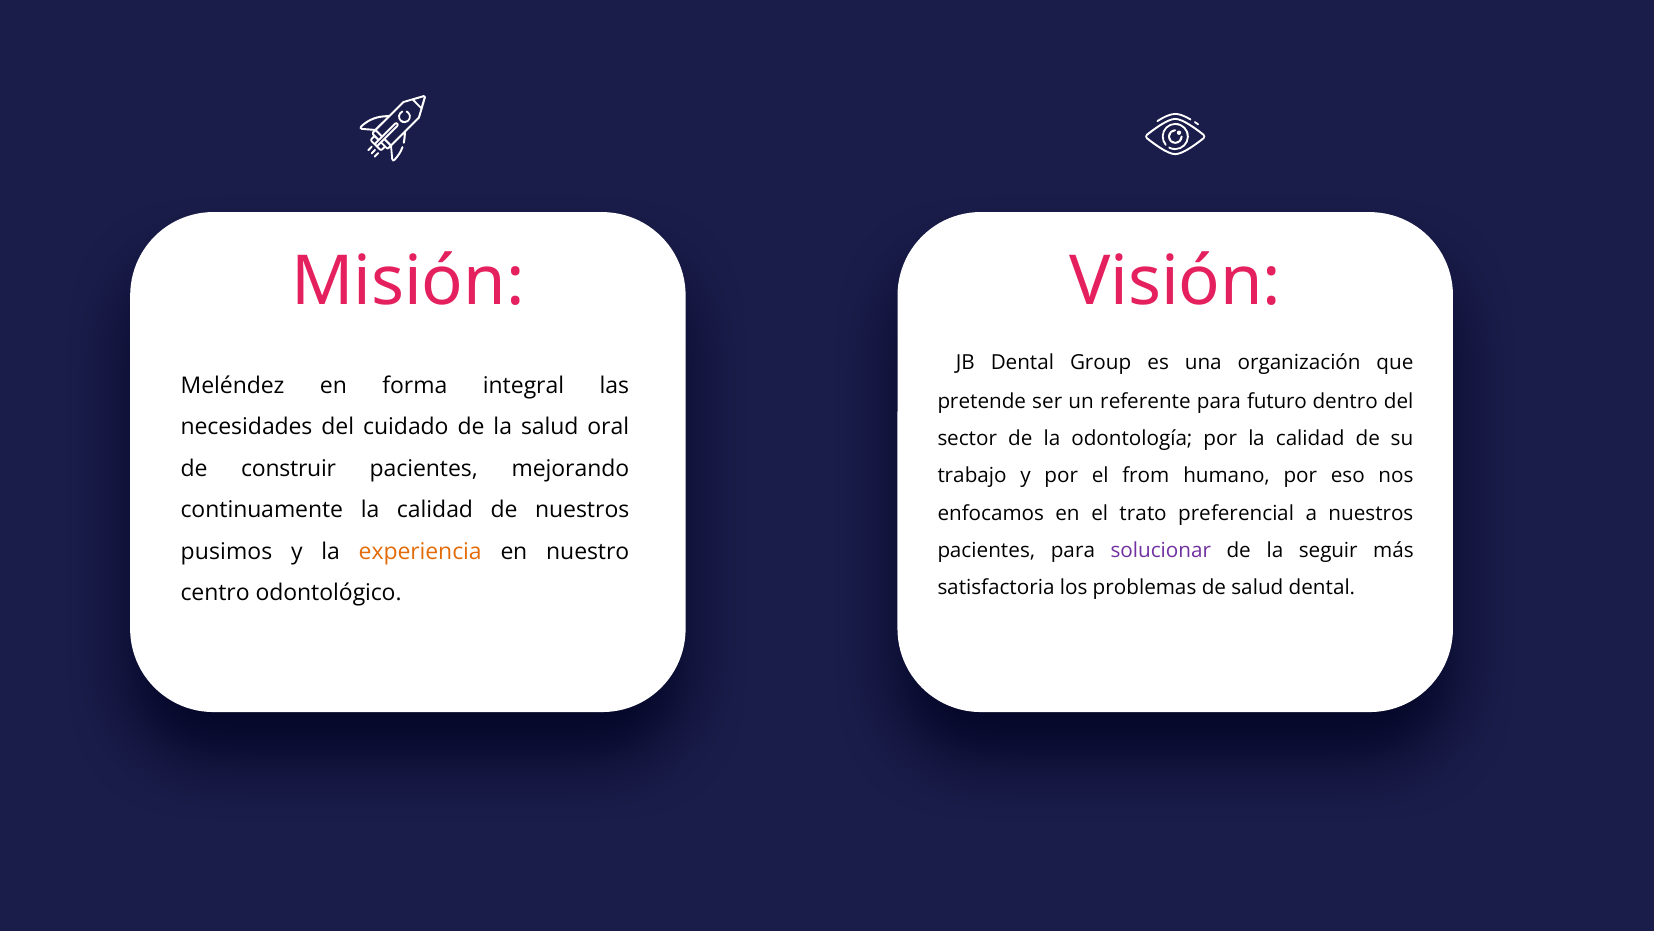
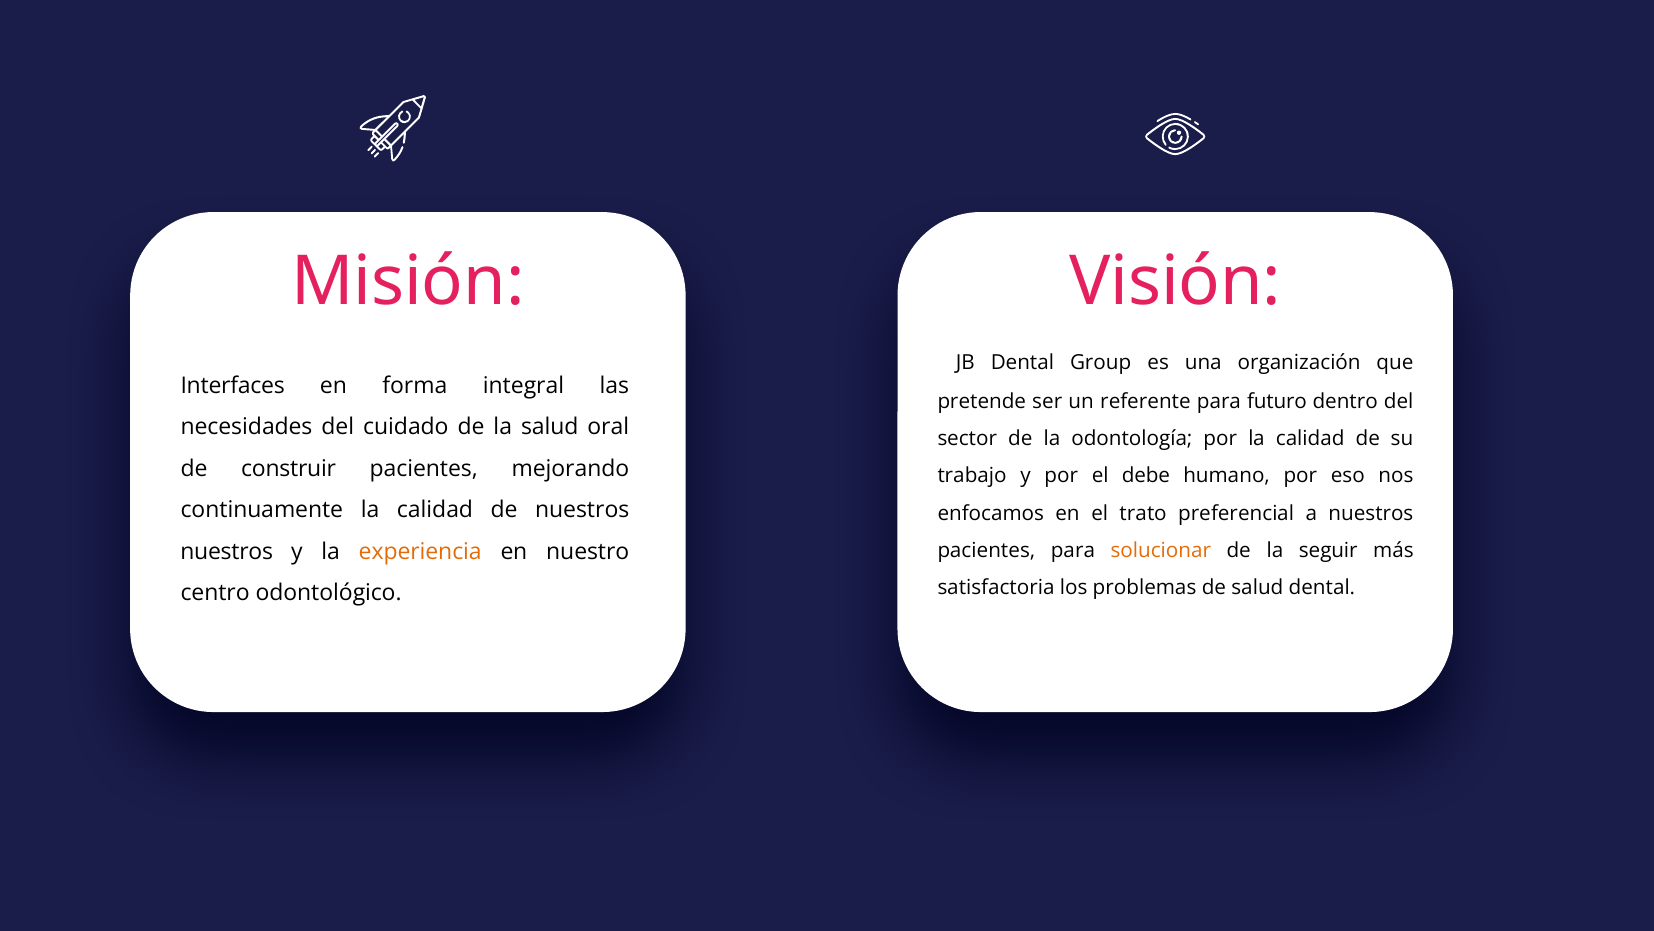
Meléndez: Meléndez -> Interfaces (233, 386)
from: from -> debe (1146, 476)
pusimos: pusimos -> nuestros (227, 551)
solucionar colour: purple -> orange (1161, 550)
